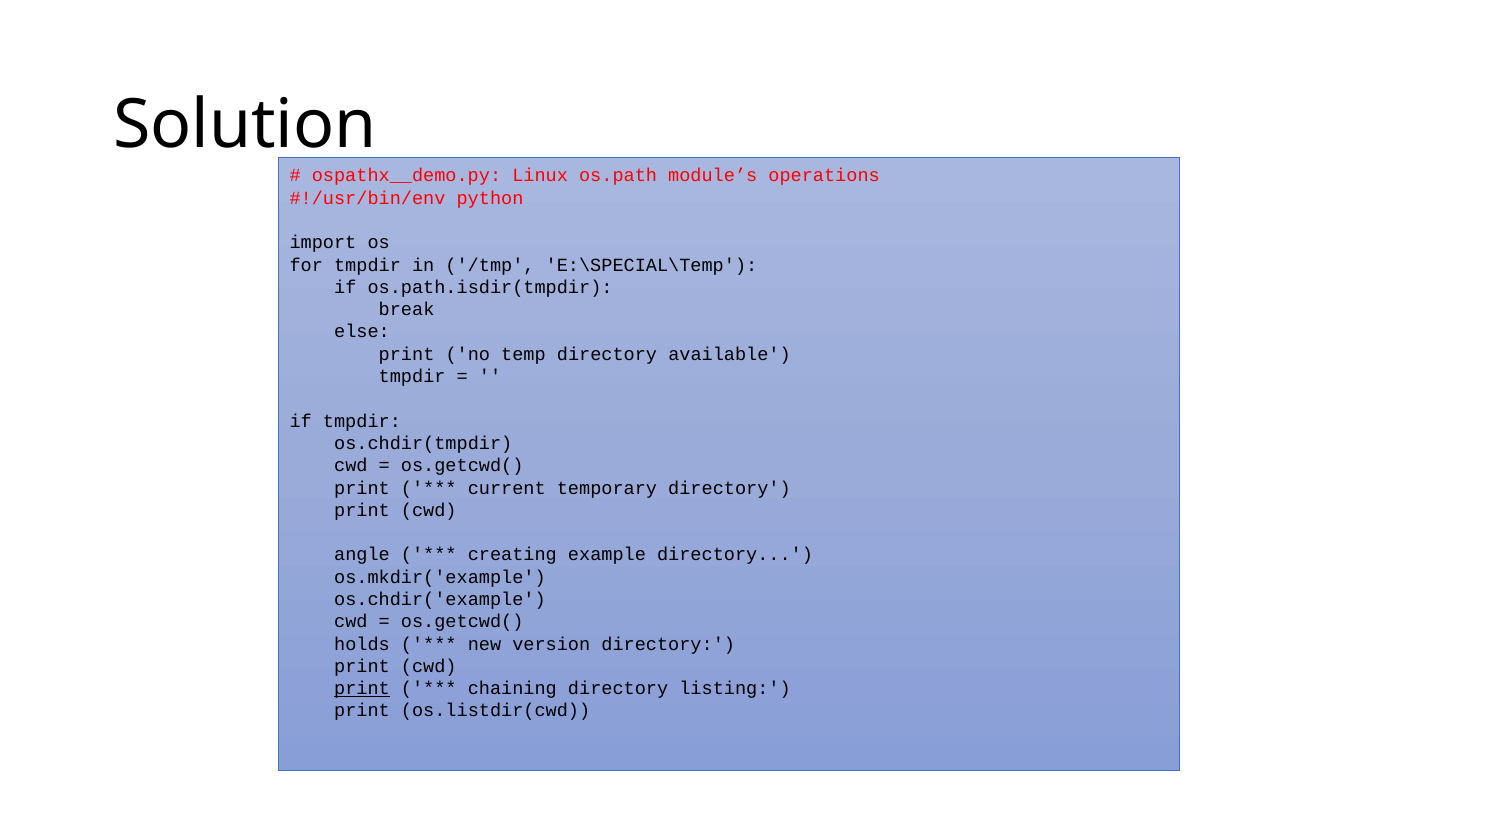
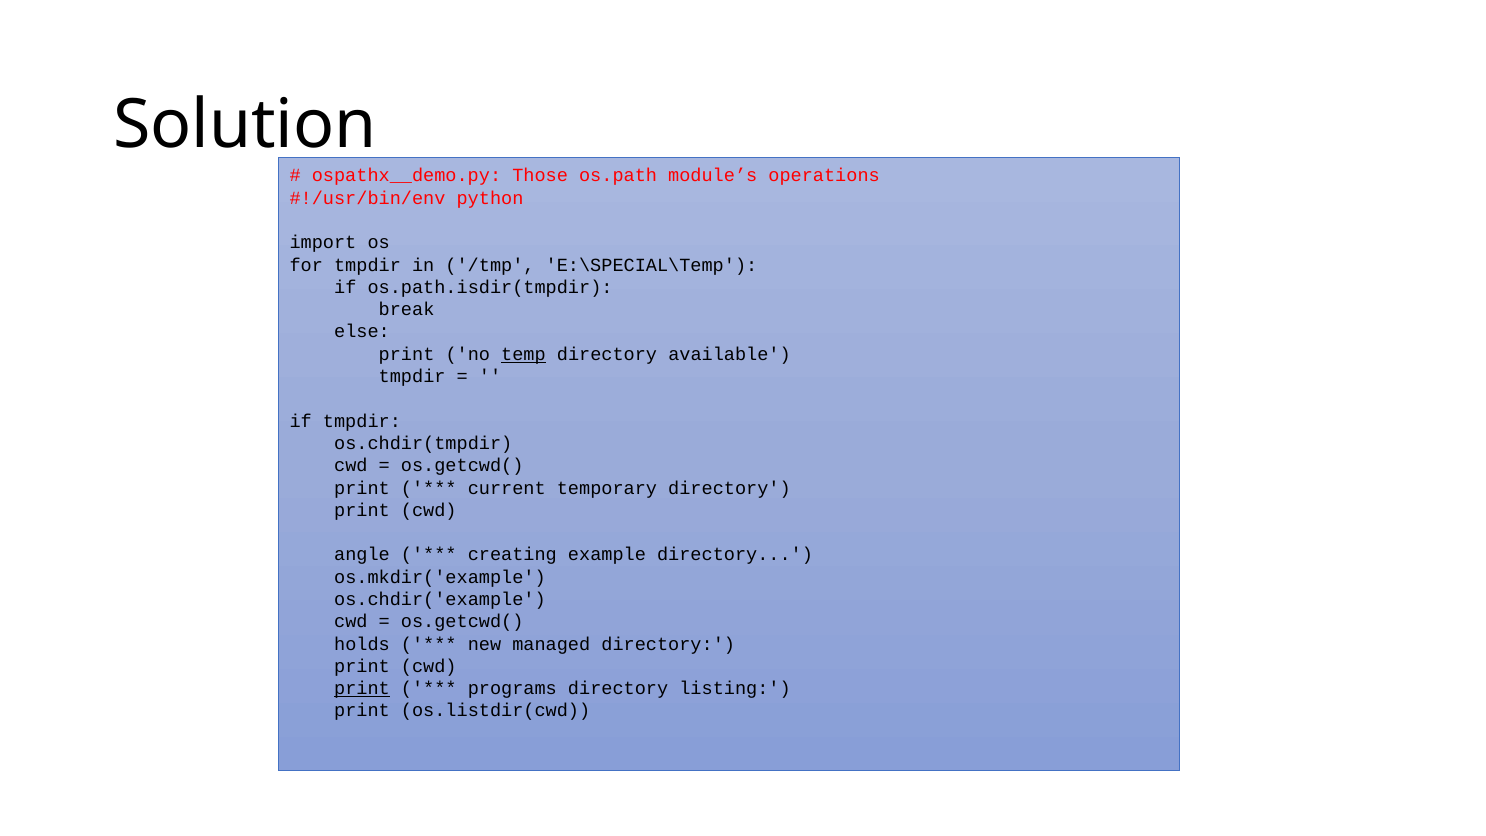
Linux: Linux -> Those (540, 176)
temp underline: none -> present (523, 354)
version: version -> managed (551, 644)
chaining: chaining -> programs (512, 688)
